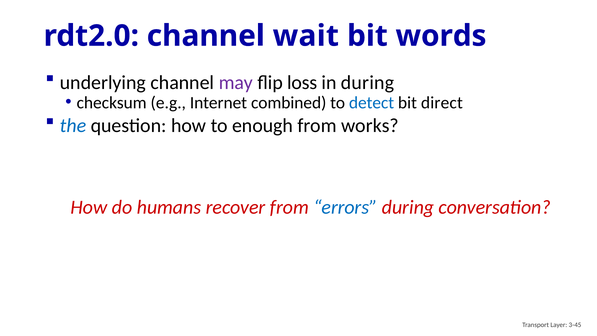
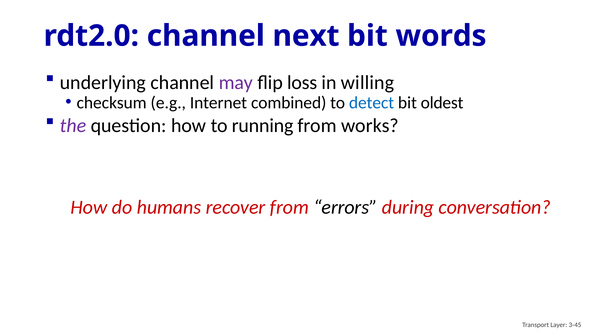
wait: wait -> next (306, 36)
in during: during -> willing (368, 83)
direct: direct -> oldest (442, 103)
the colour: blue -> purple (73, 125)
enough: enough -> running (263, 125)
errors colour: blue -> black (345, 207)
